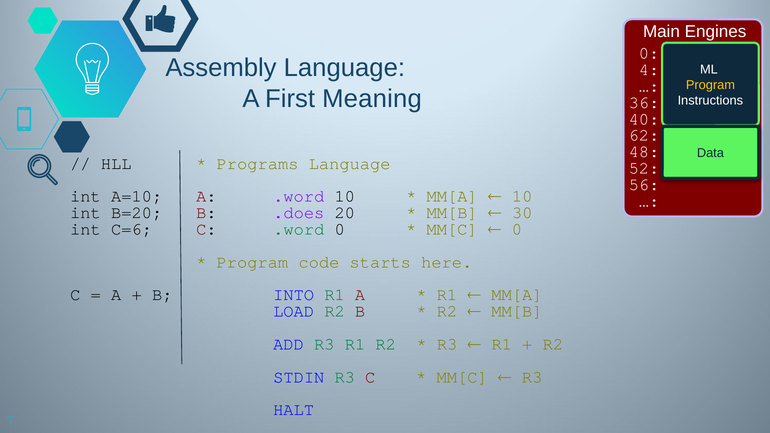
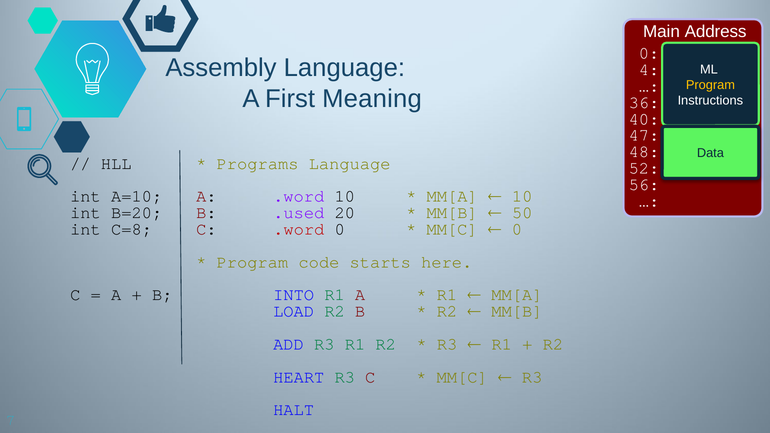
Engines: Engines -> Address (716, 32)
62: 62 -> 47 (644, 135)
.does: .does -> .used (299, 213)
30: 30 -> 50 (522, 213)
C=6: C=6 -> C=8 (132, 229)
.word colour: green -> red (299, 229)
STDIN: STDIN -> HEART (299, 377)
